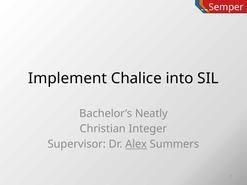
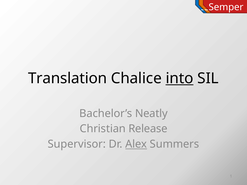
Implement: Implement -> Translation (68, 78)
into underline: none -> present (180, 78)
Integer: Integer -> Release (148, 129)
